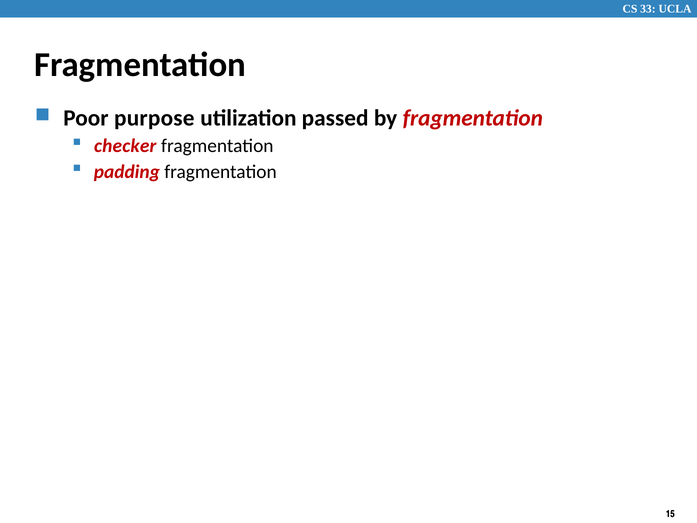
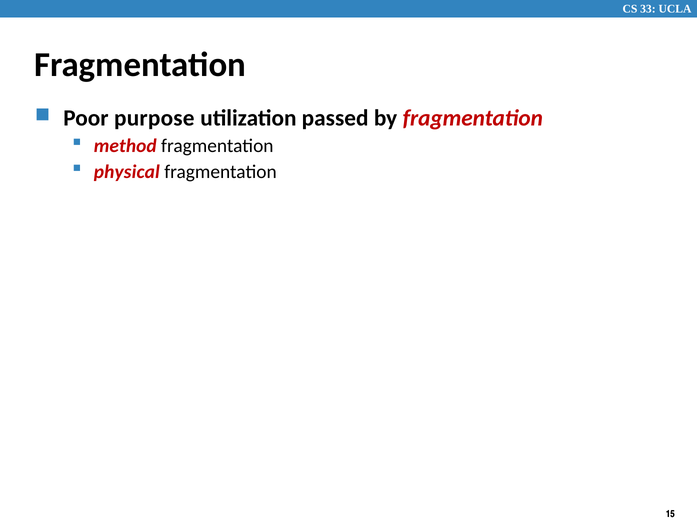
checker: checker -> method (125, 146)
padding: padding -> physical (127, 172)
